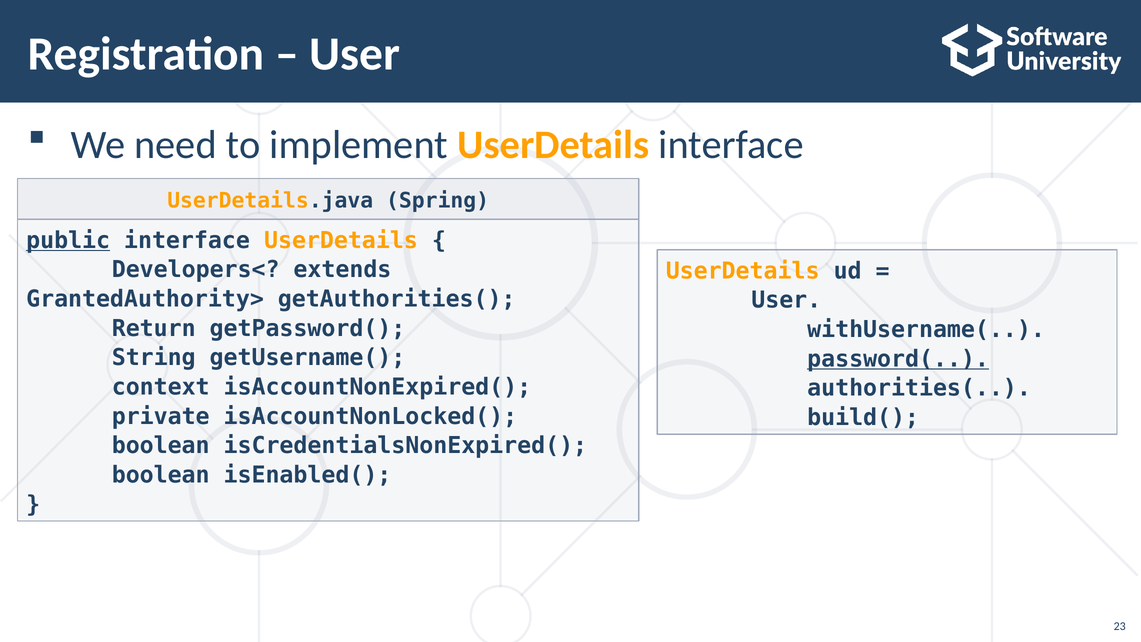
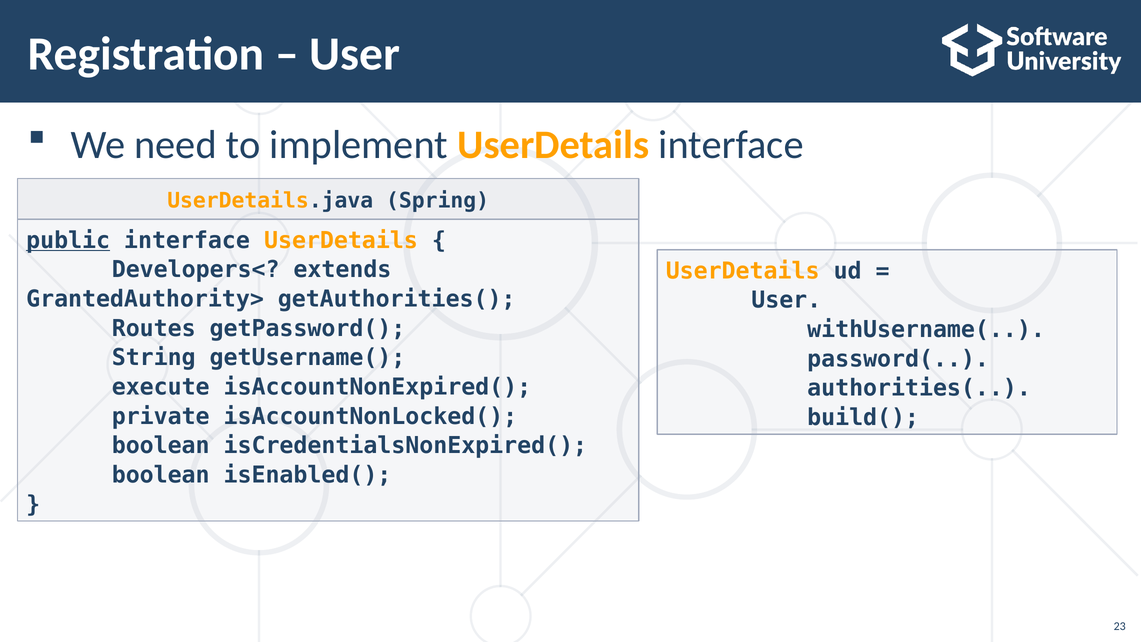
Return: Return -> Routes (154, 328)
password( underline: present -> none (898, 359)
context: context -> execute (161, 387)
